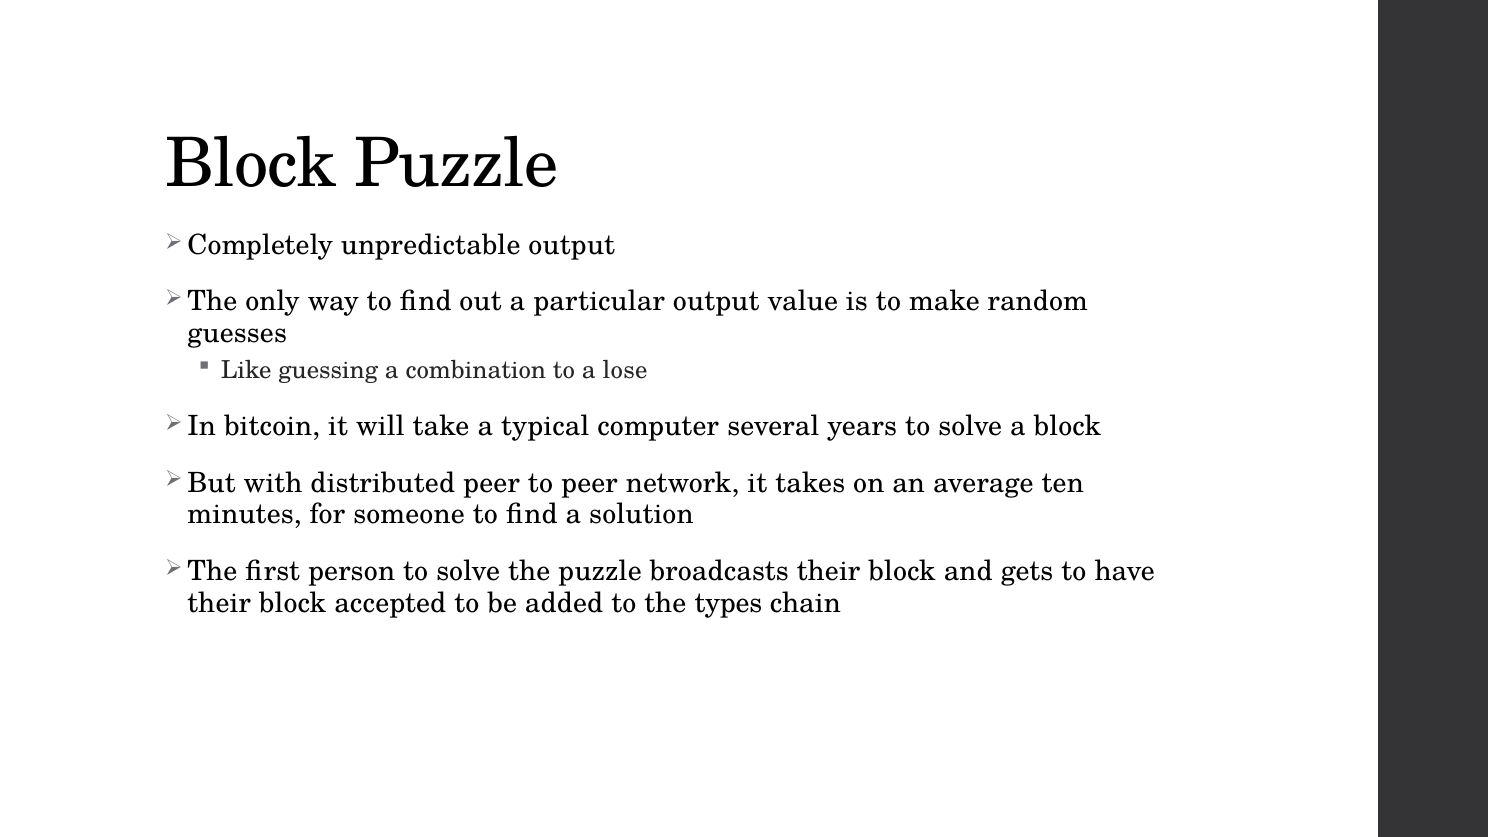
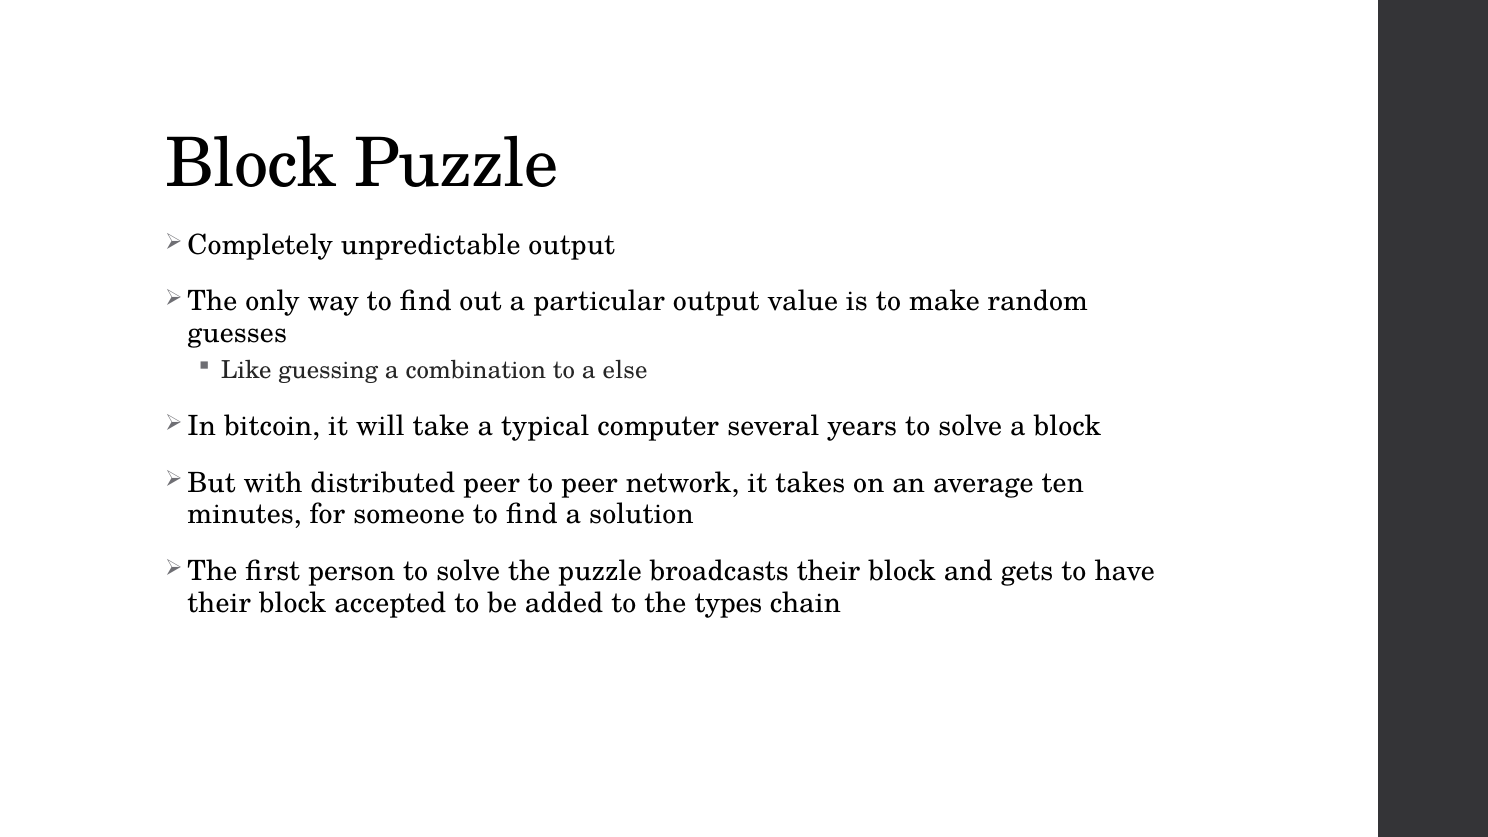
lose: lose -> else (625, 370)
